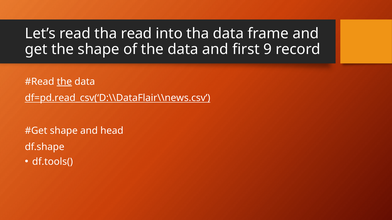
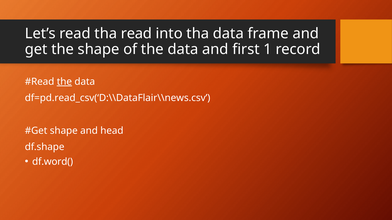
9: 9 -> 1 (268, 49)
df=pd.read_csv(‘D:\\DataFlair\\news.csv underline: present -> none (118, 98)
df.tools(: df.tools( -> df.word( (53, 162)
